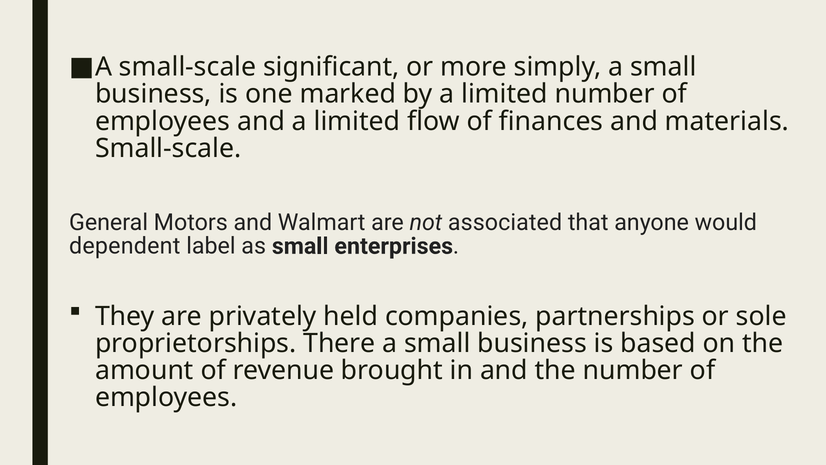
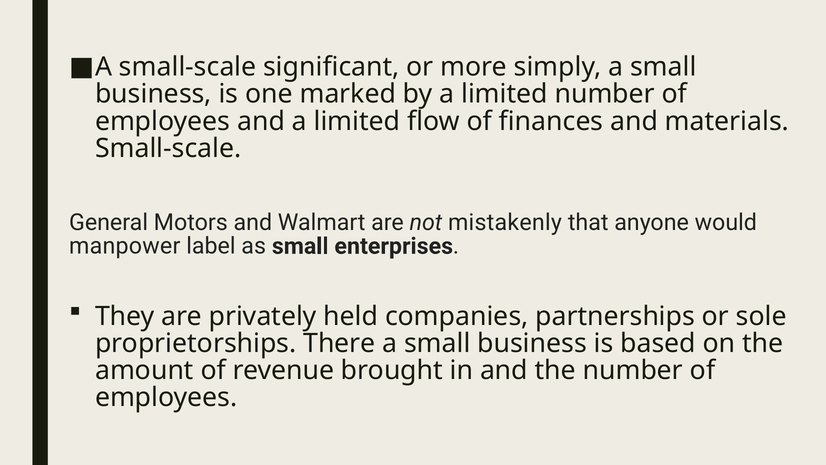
associated: associated -> mistakenly (505, 222)
dependent: dependent -> manpower (125, 246)
